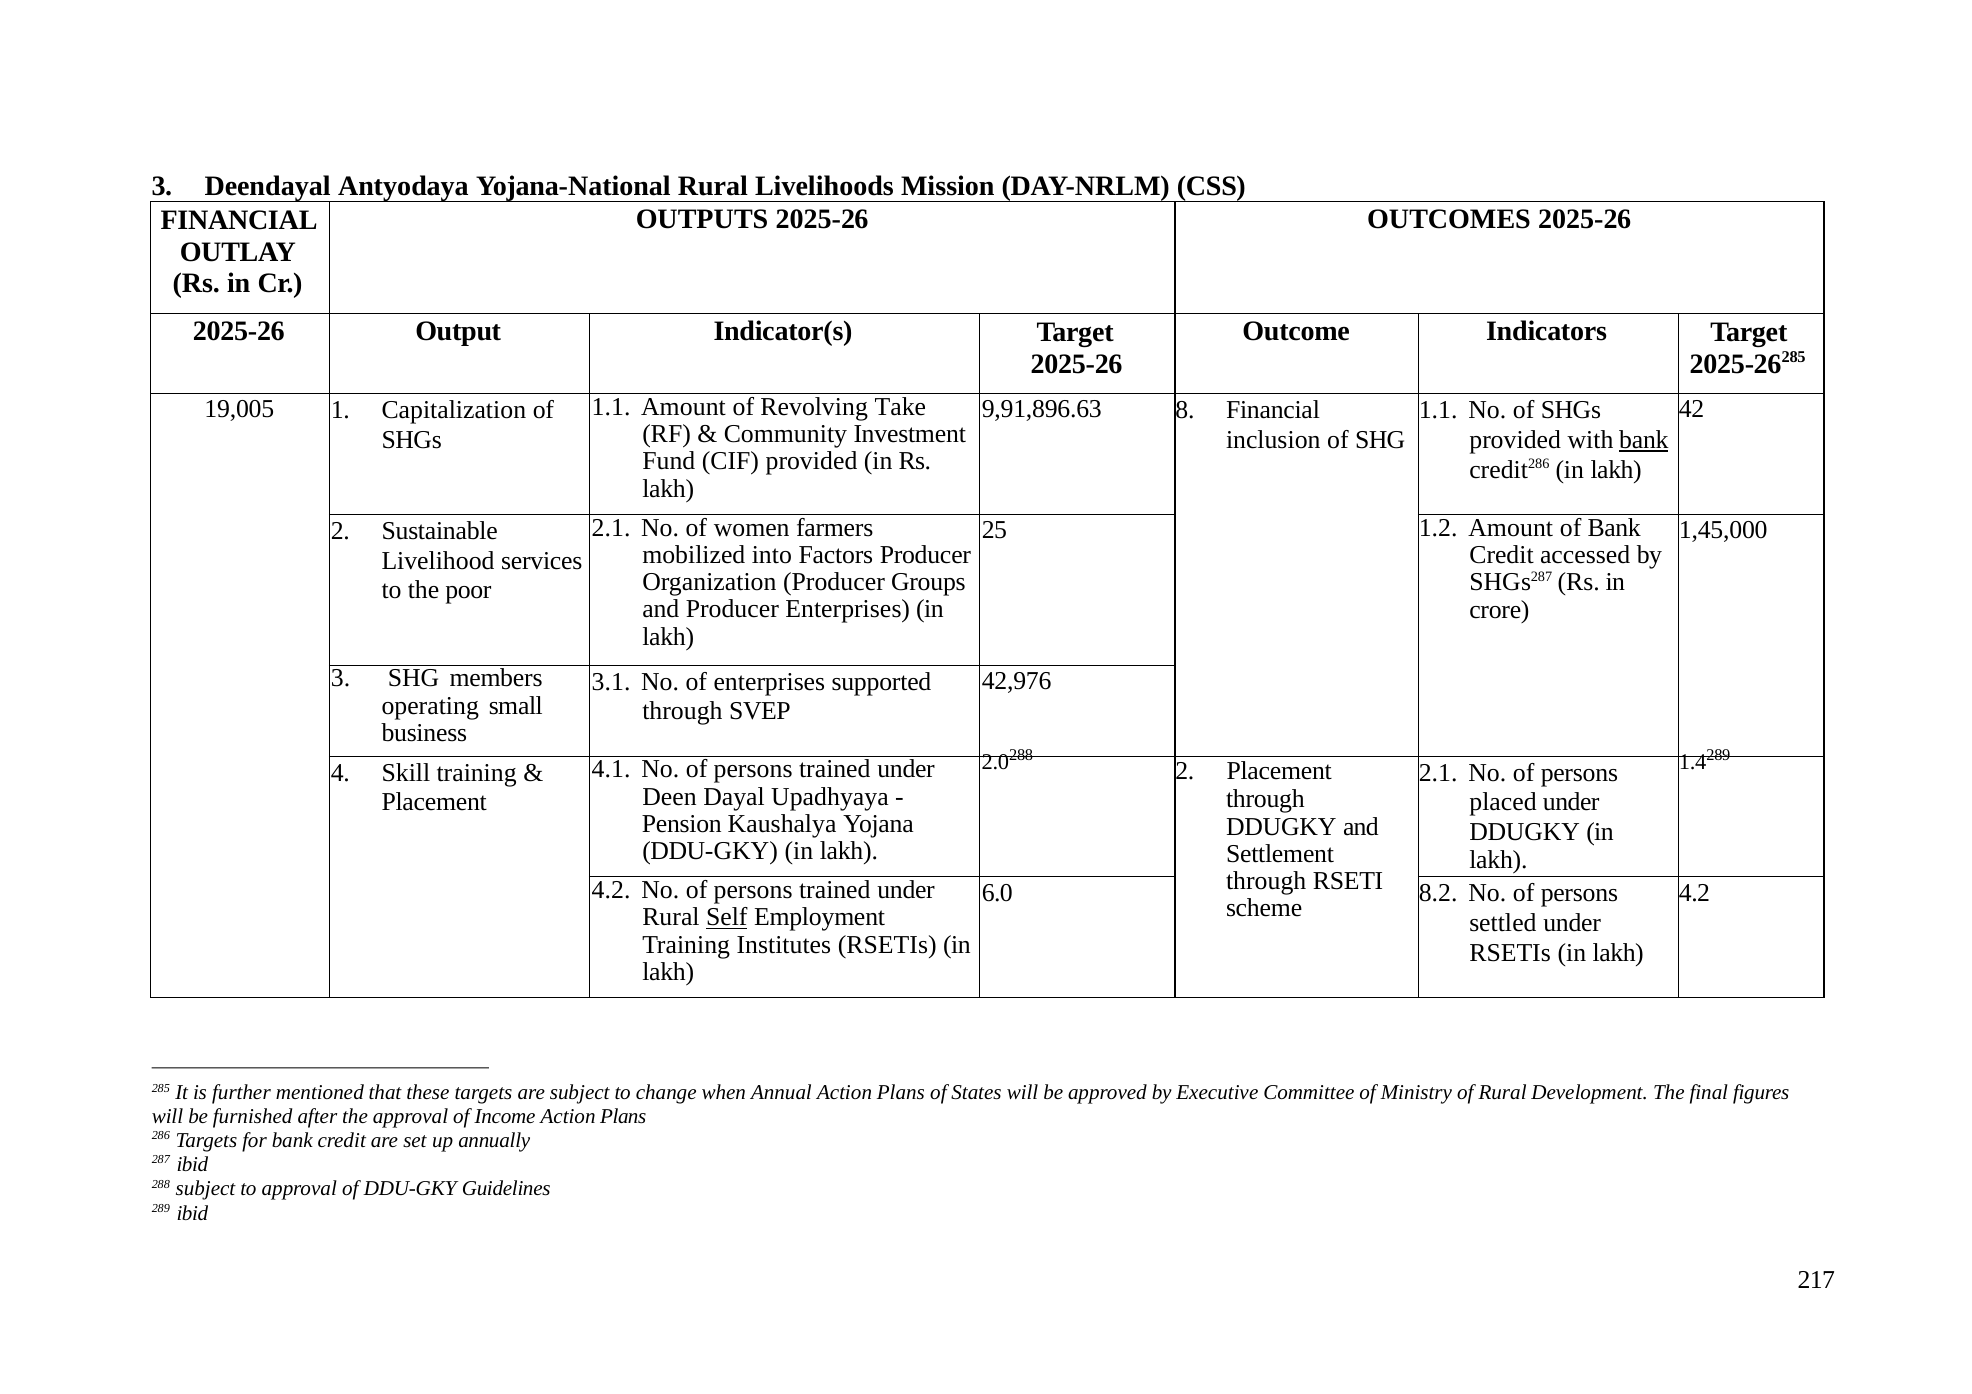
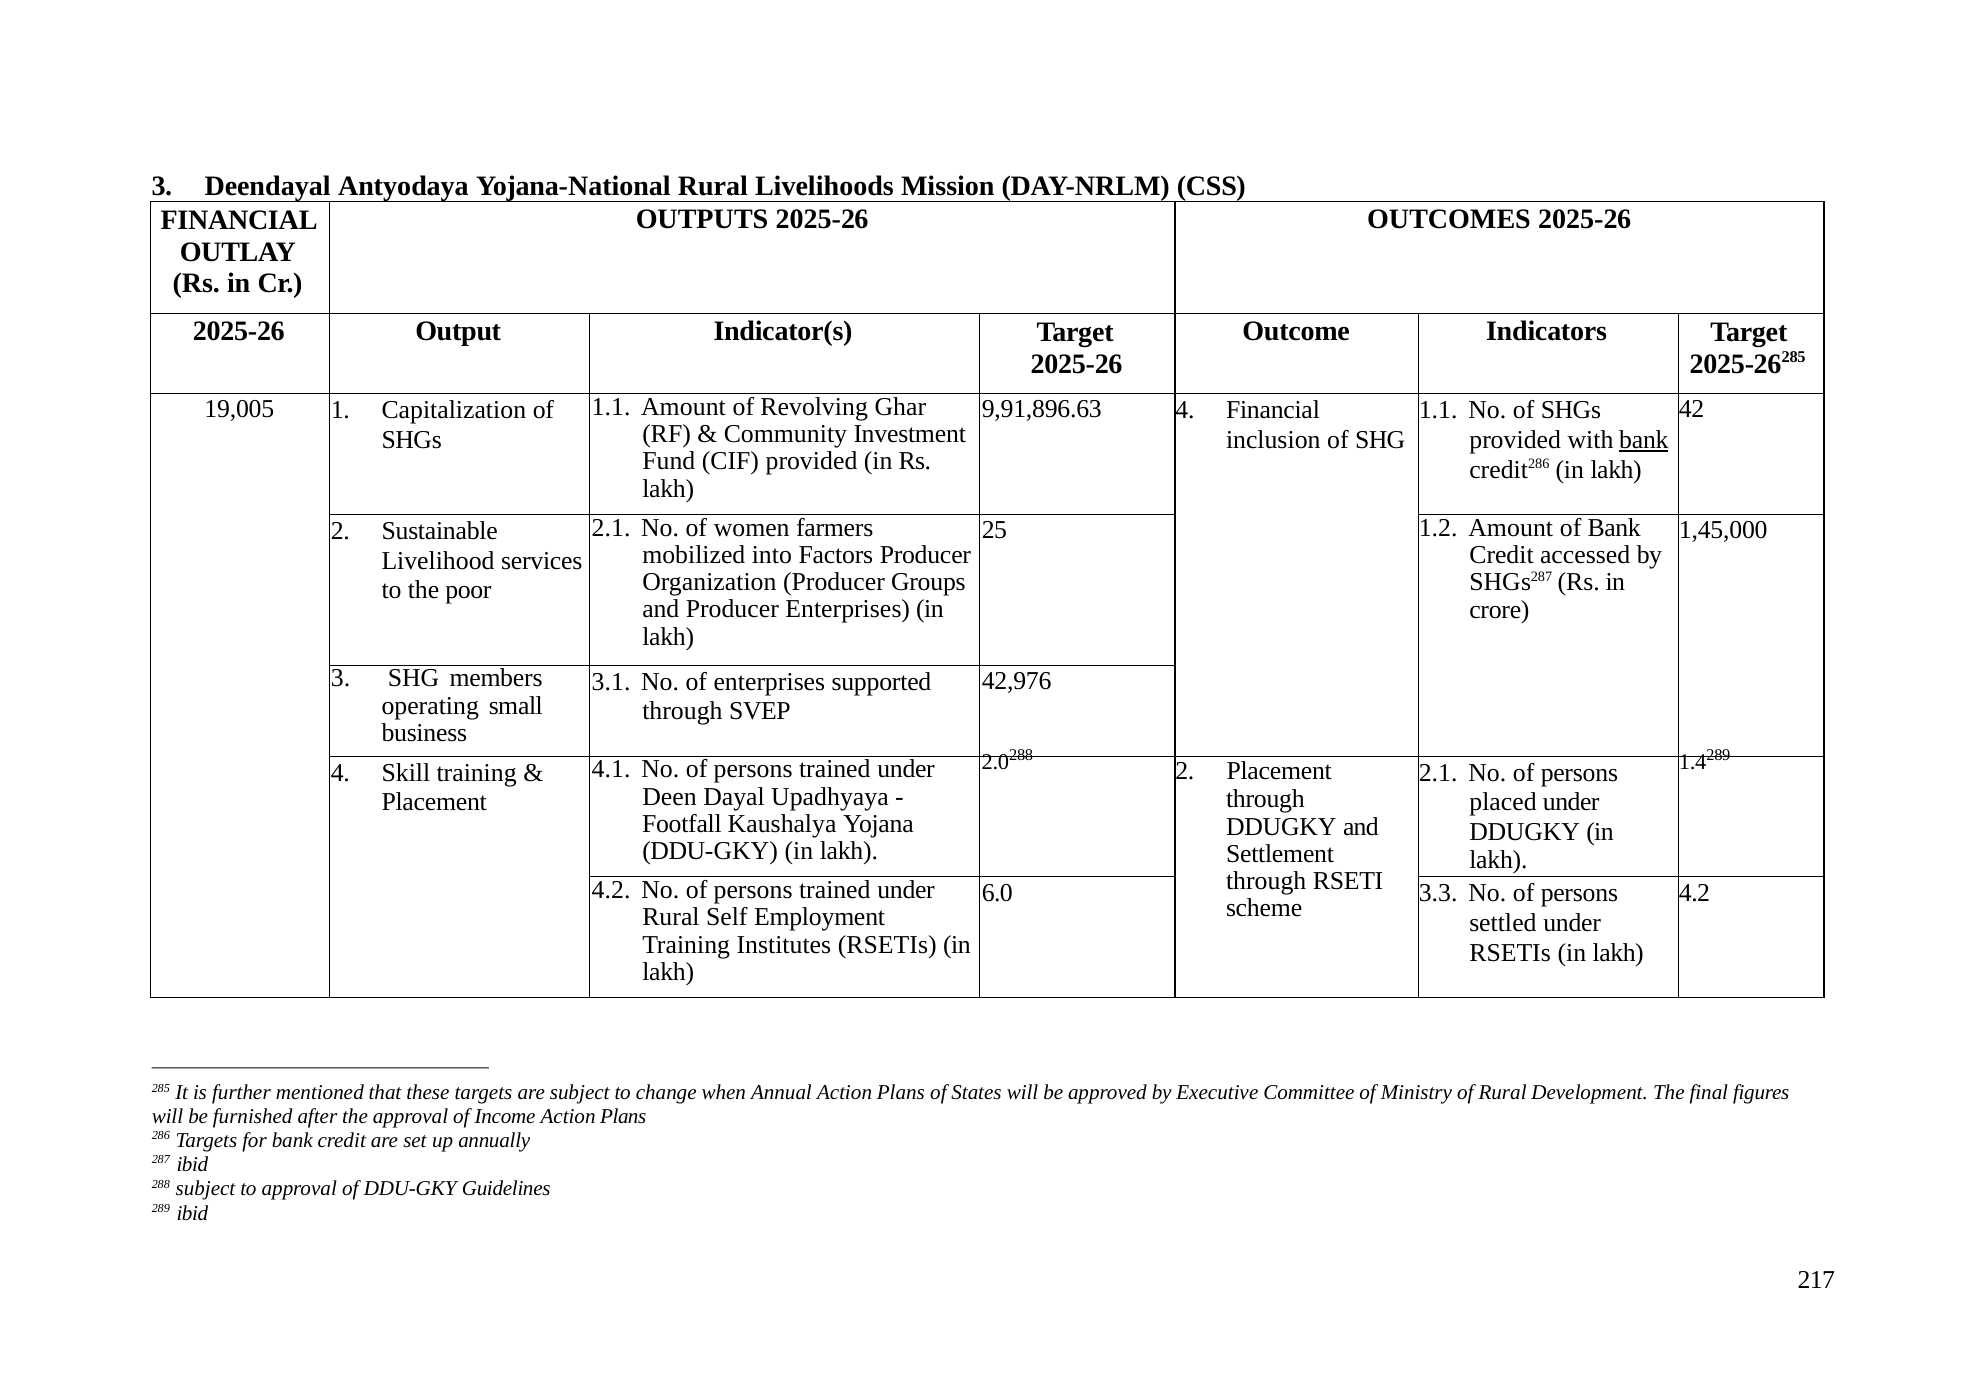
Take: Take -> Ghar (900, 407)
9,91,896.63 8: 8 -> 4 (1185, 410)
Pension: Pension -> Footfall (682, 823)
8.2: 8.2 -> 3.3 (1438, 893)
Self underline: present -> none (727, 917)
